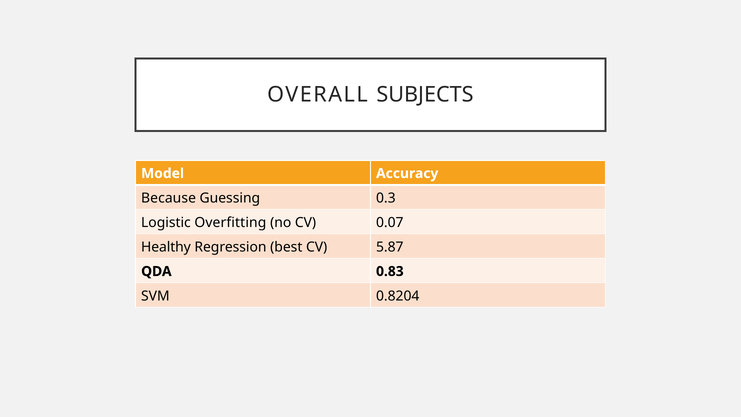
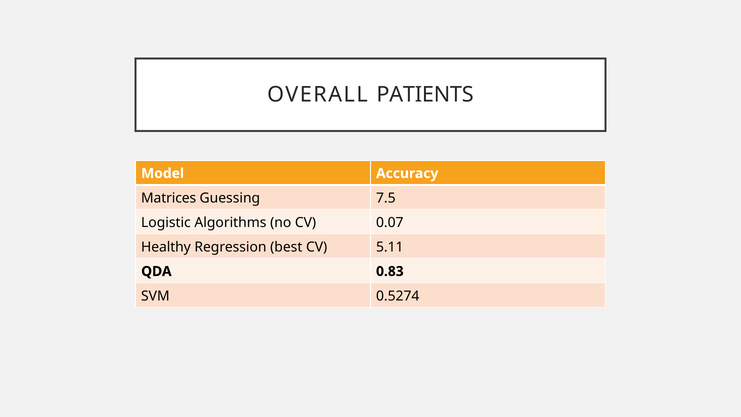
SUBJECTS: SUBJECTS -> PATIENTS (425, 95)
Because: Because -> Matrices (169, 198)
0.3: 0.3 -> 7.5 (386, 198)
Overfitting: Overfitting -> Algorithms (230, 222)
5.87: 5.87 -> 5.11 (390, 247)
0.8204: 0.8204 -> 0.5274 (398, 296)
